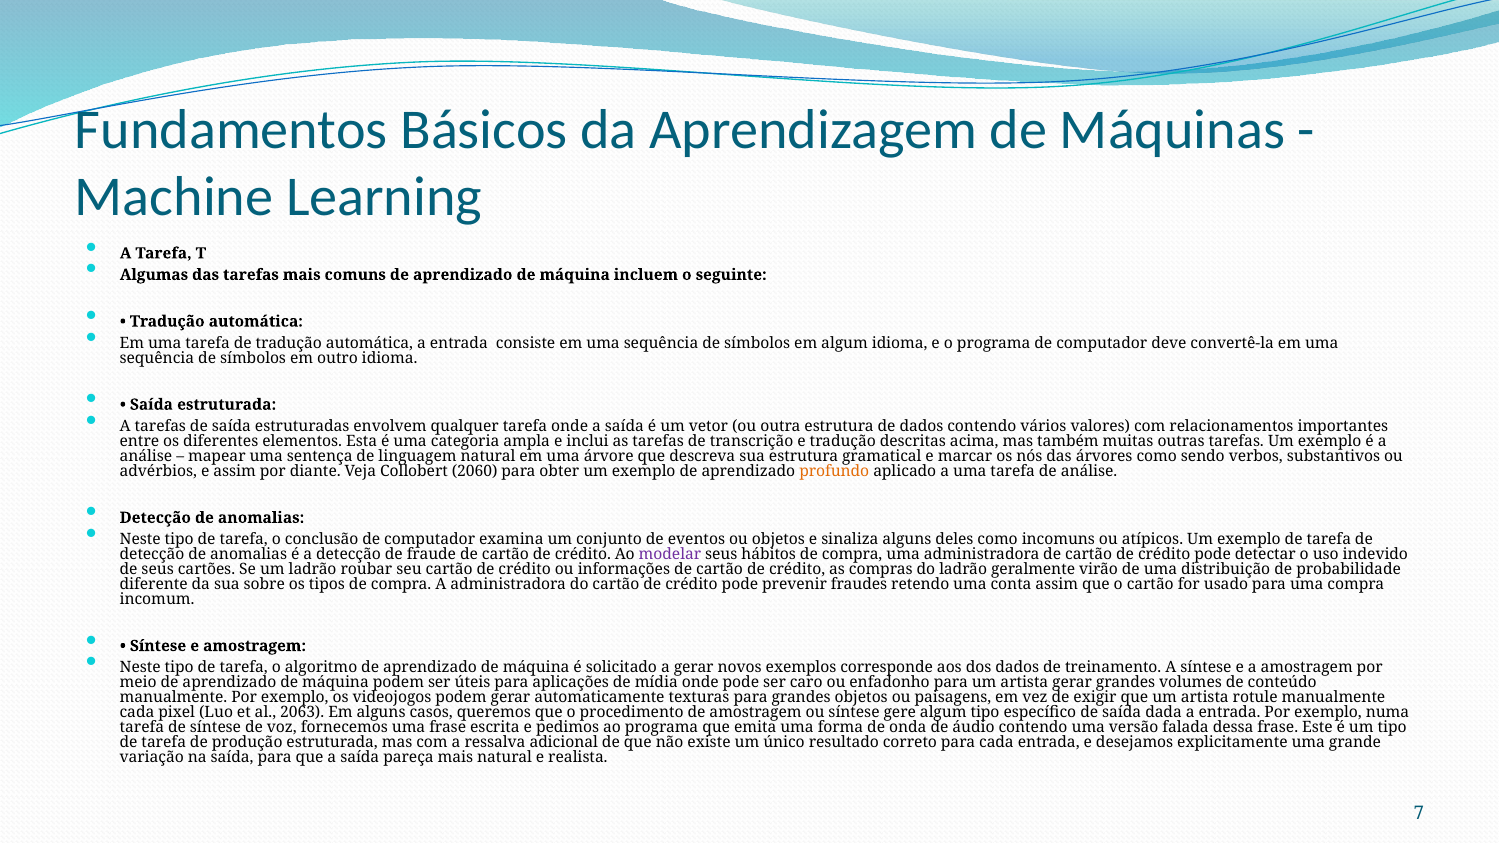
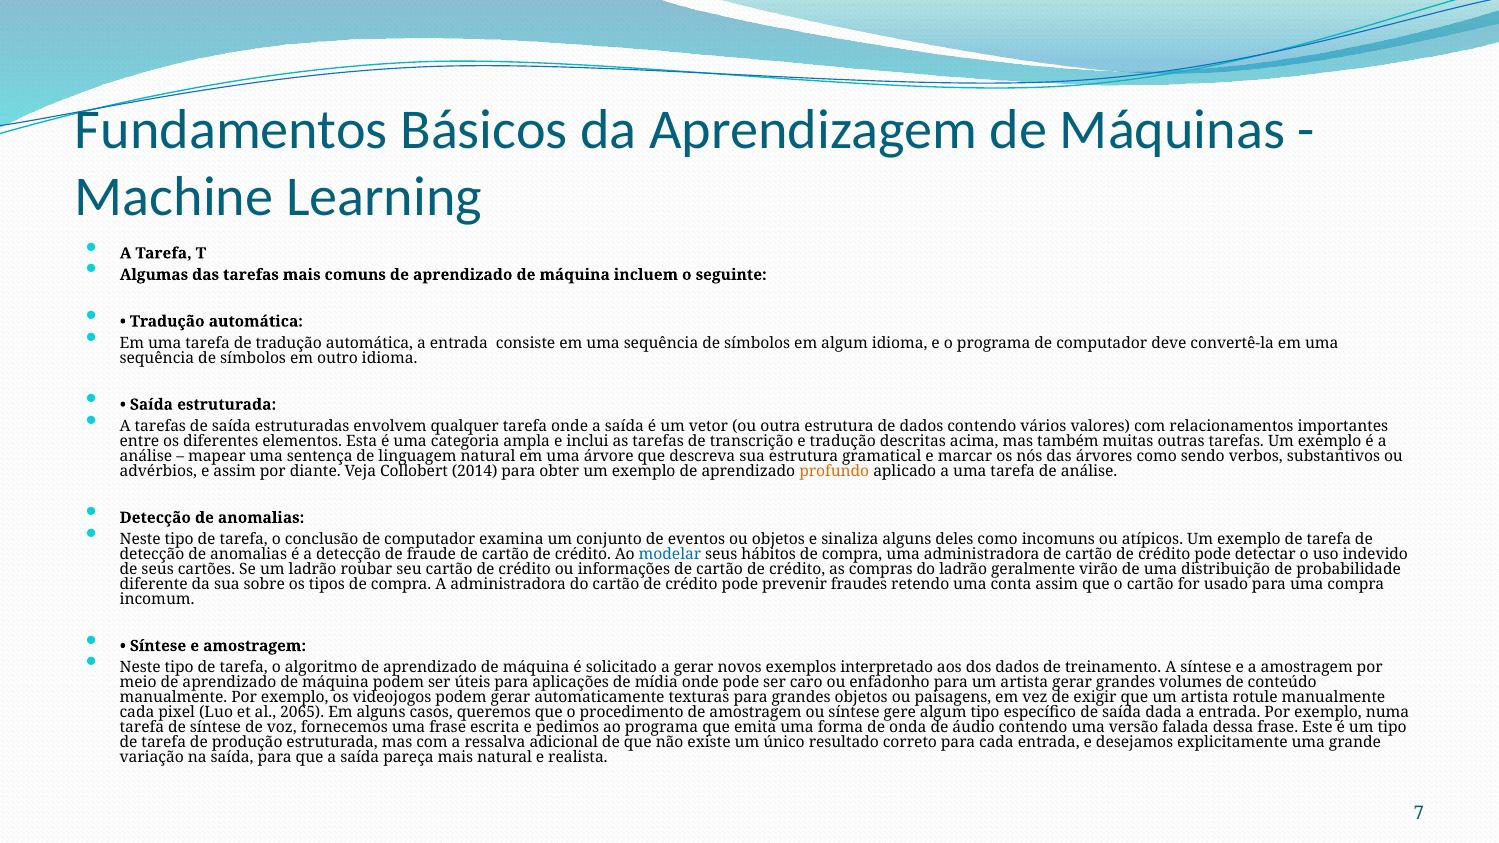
2060: 2060 -> 2014 (475, 471)
modelar colour: purple -> blue (670, 554)
corresponde: corresponde -> interpretado (887, 667)
2063: 2063 -> 2065 (302, 712)
